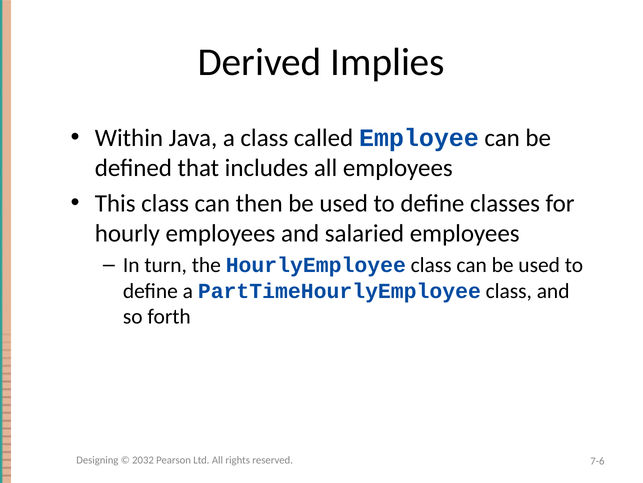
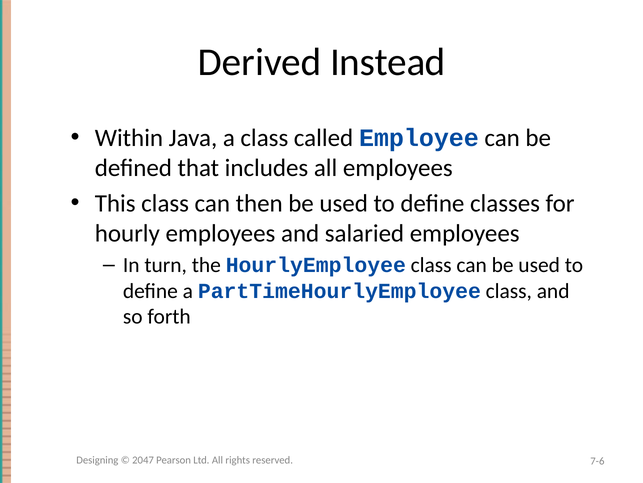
Implies: Implies -> Instead (388, 62)
2032: 2032 -> 2047 (143, 459)
